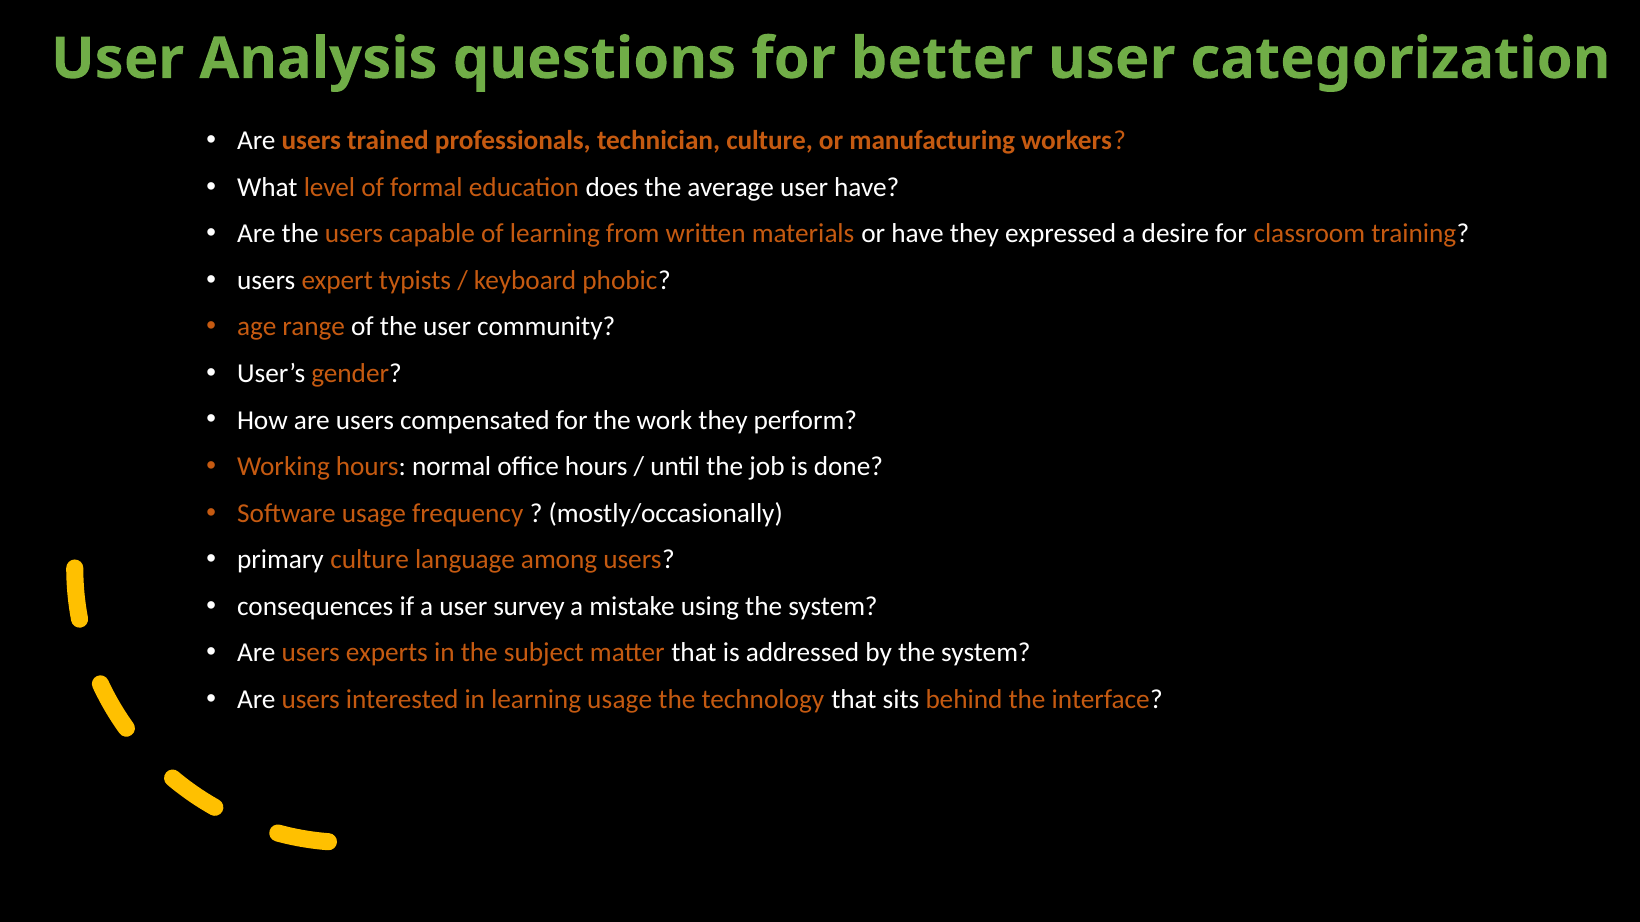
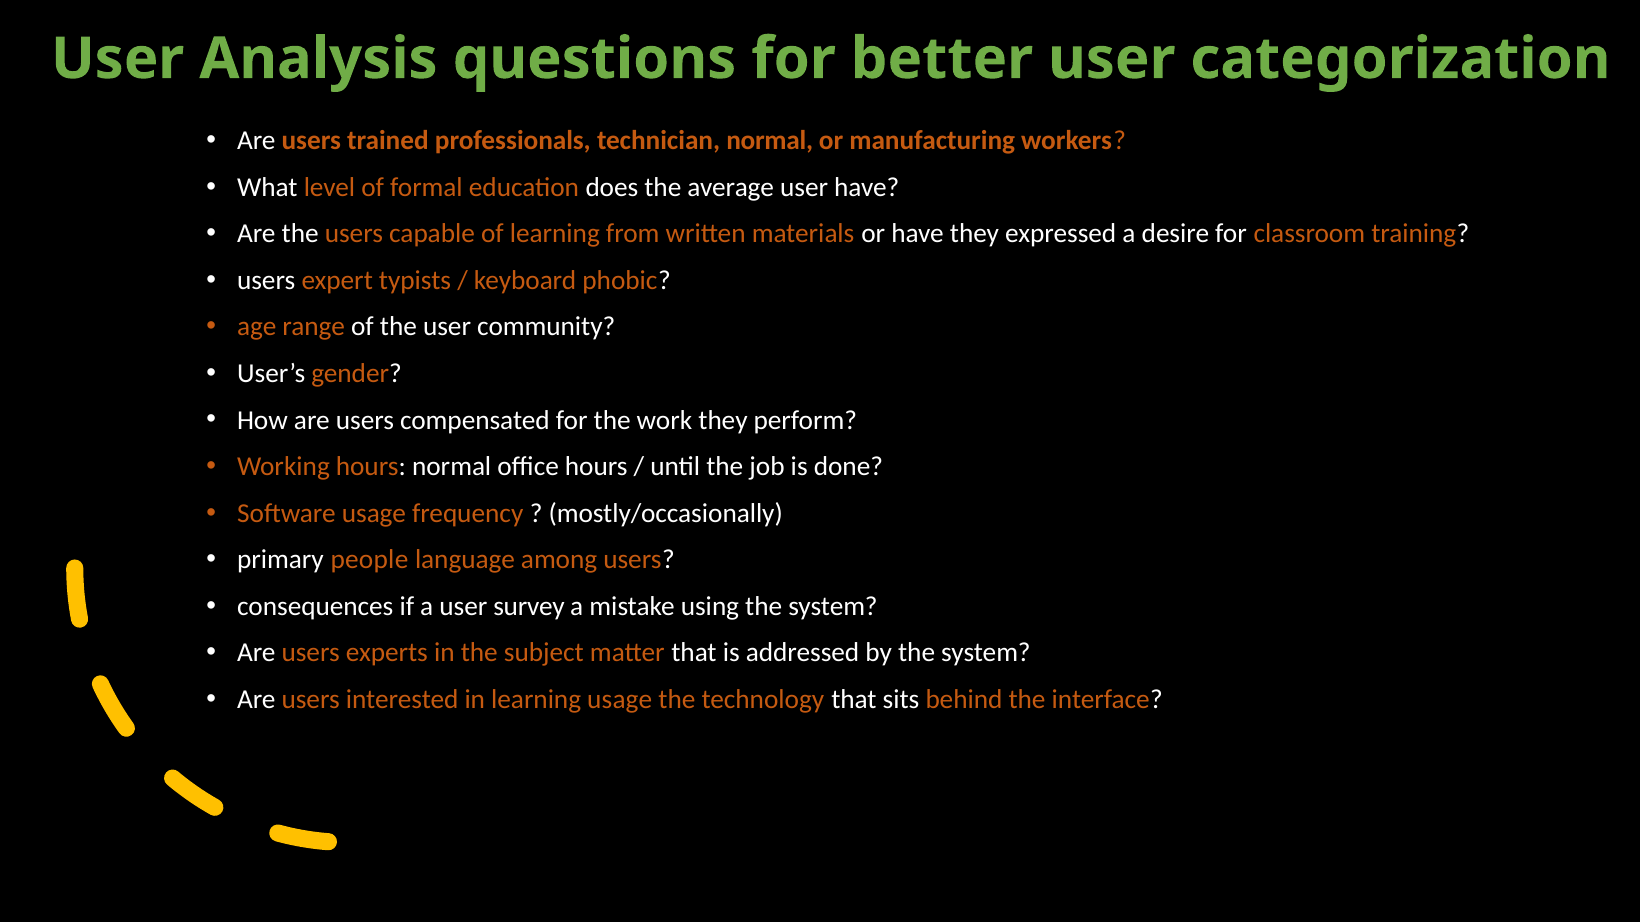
technician culture: culture -> normal (770, 141)
primary culture: culture -> people (369, 560)
